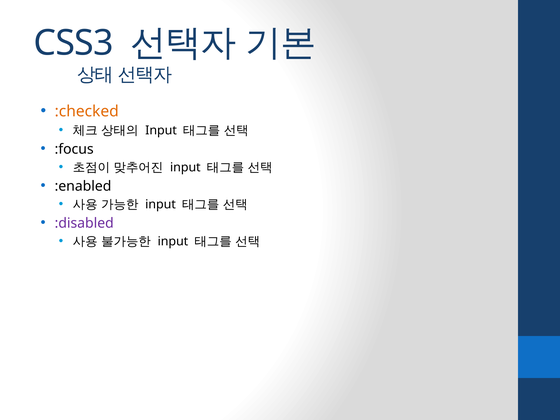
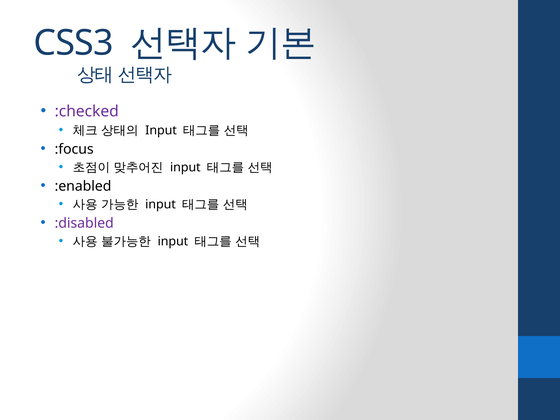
:checked colour: orange -> purple (87, 111)
